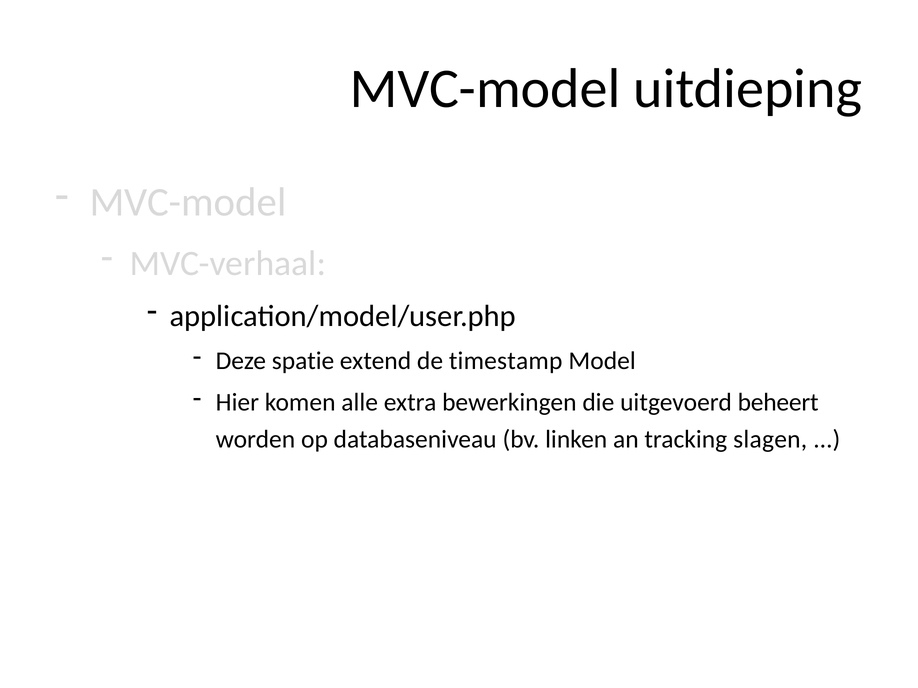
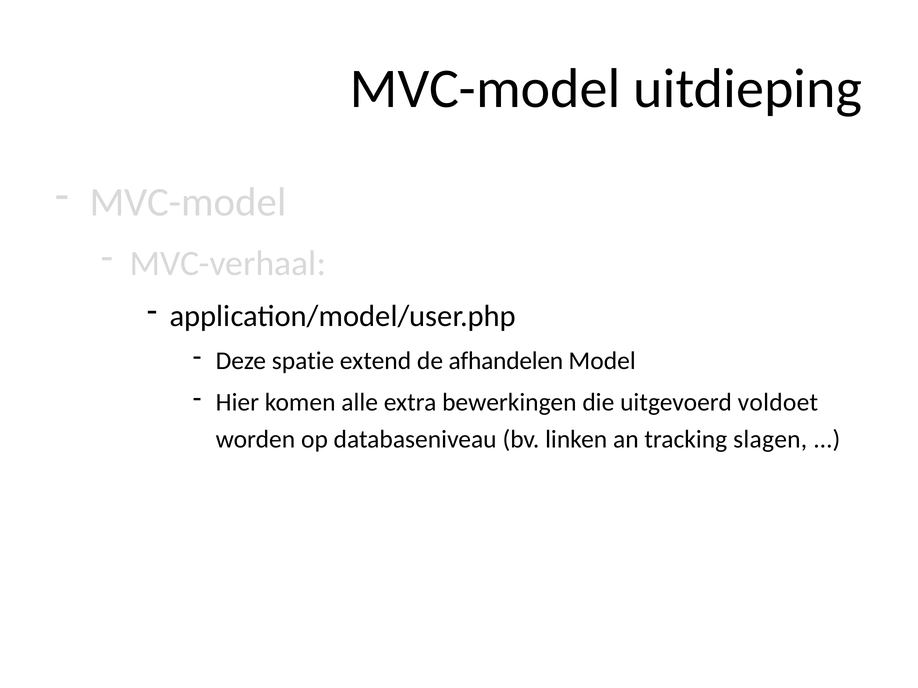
timestamp: timestamp -> afhandelen (506, 361)
beheert: beheert -> voldoet (778, 403)
